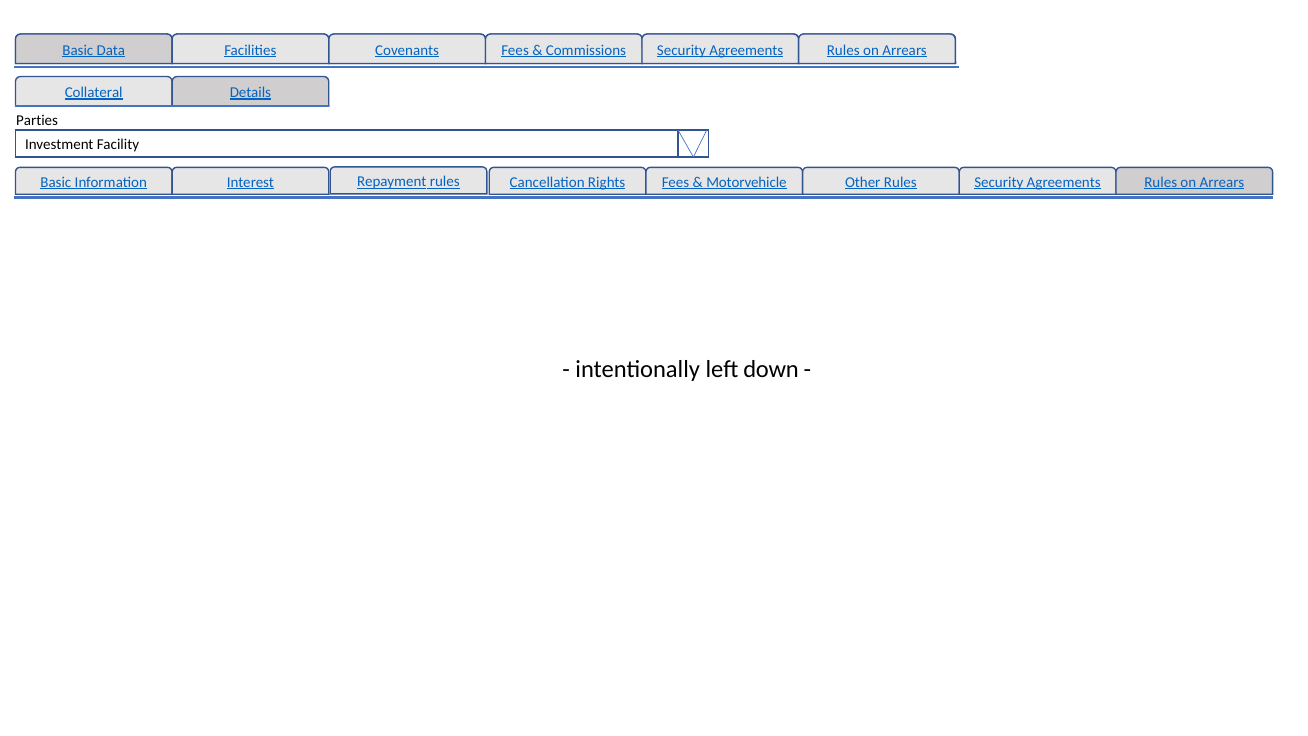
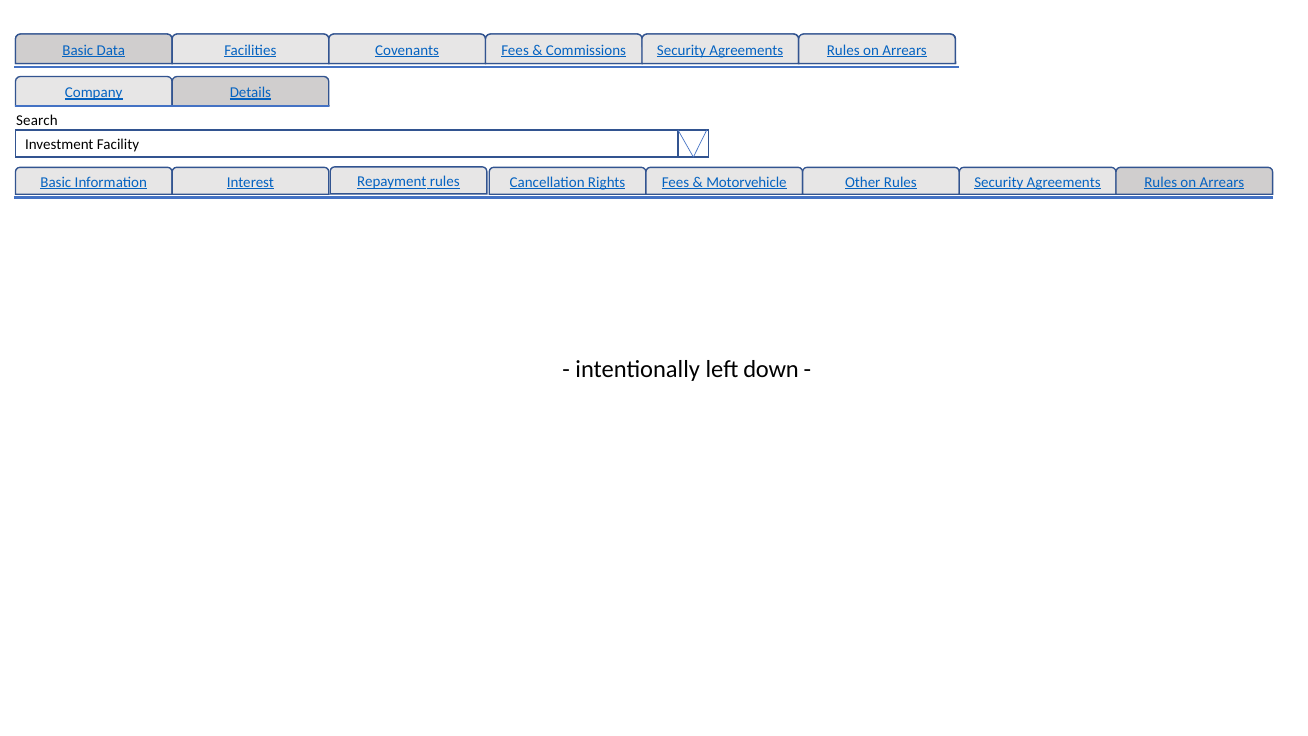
Collateral: Collateral -> Company (94, 93)
Parties: Parties -> Search (37, 121)
